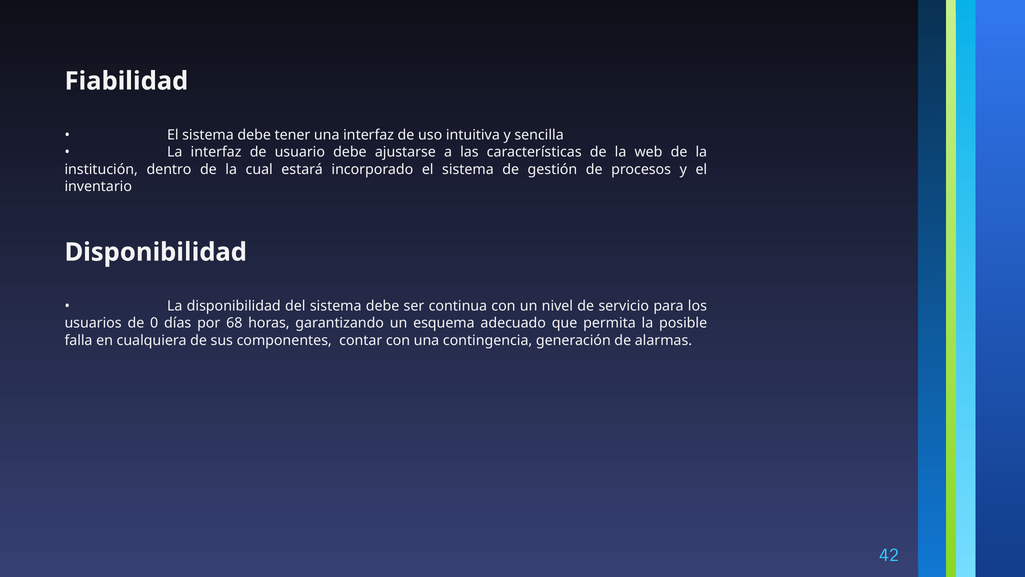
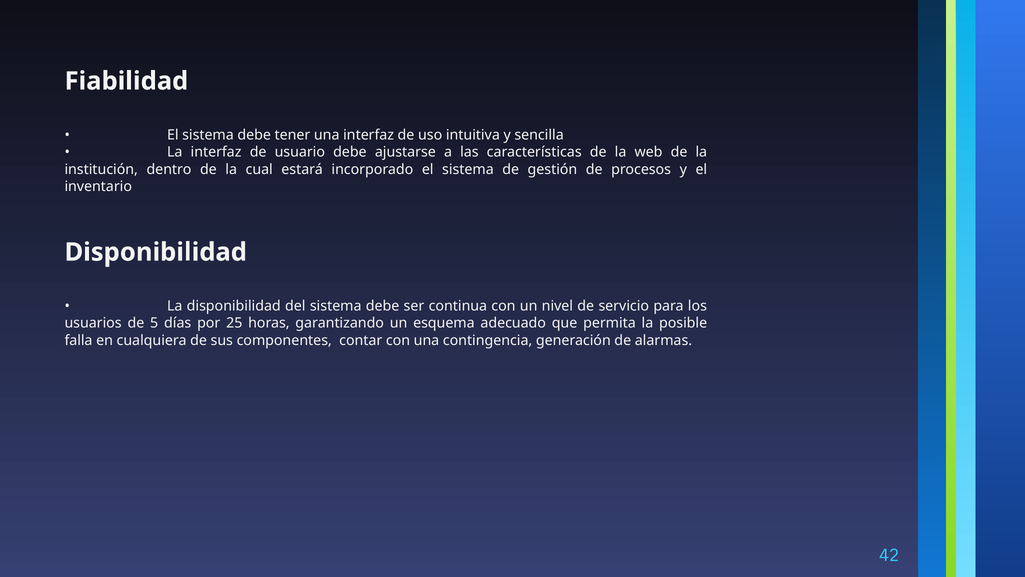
0: 0 -> 5 (154, 323)
68: 68 -> 25 (234, 323)
